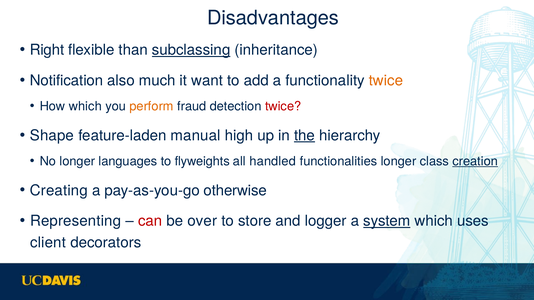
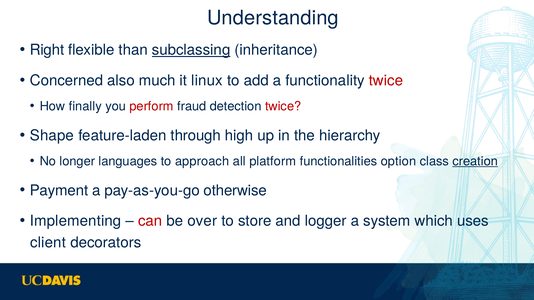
Disadvantages: Disadvantages -> Understanding (273, 18)
Notification: Notification -> Concerned (67, 81)
want: want -> linux (207, 81)
twice colour: orange -> red (386, 81)
How which: which -> finally (85, 106)
perform colour: orange -> red (152, 106)
manual: manual -> through (196, 136)
the underline: present -> none (305, 136)
flyweights: flyweights -> approach (202, 161)
handled: handled -> platform (273, 161)
functionalities longer: longer -> option (398, 161)
Creating: Creating -> Payment (59, 191)
Representing: Representing -> Implementing (76, 221)
system underline: present -> none (387, 221)
